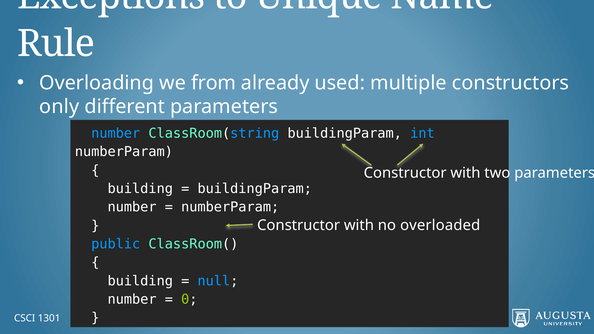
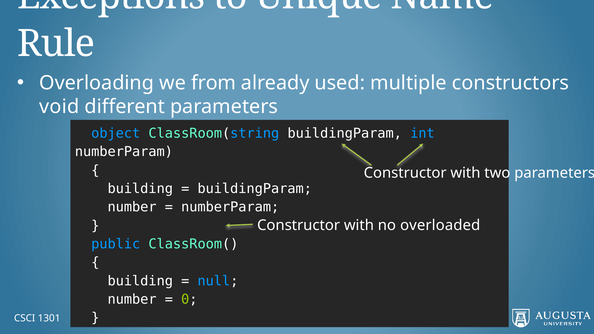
only: only -> void (59, 107)
number: number -> object (116, 133)
